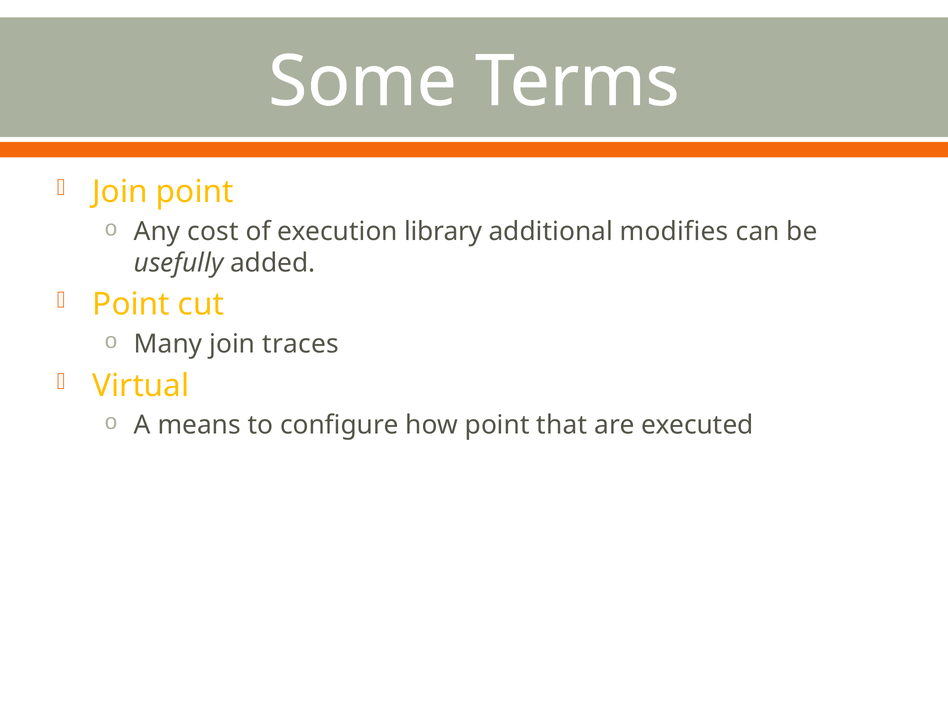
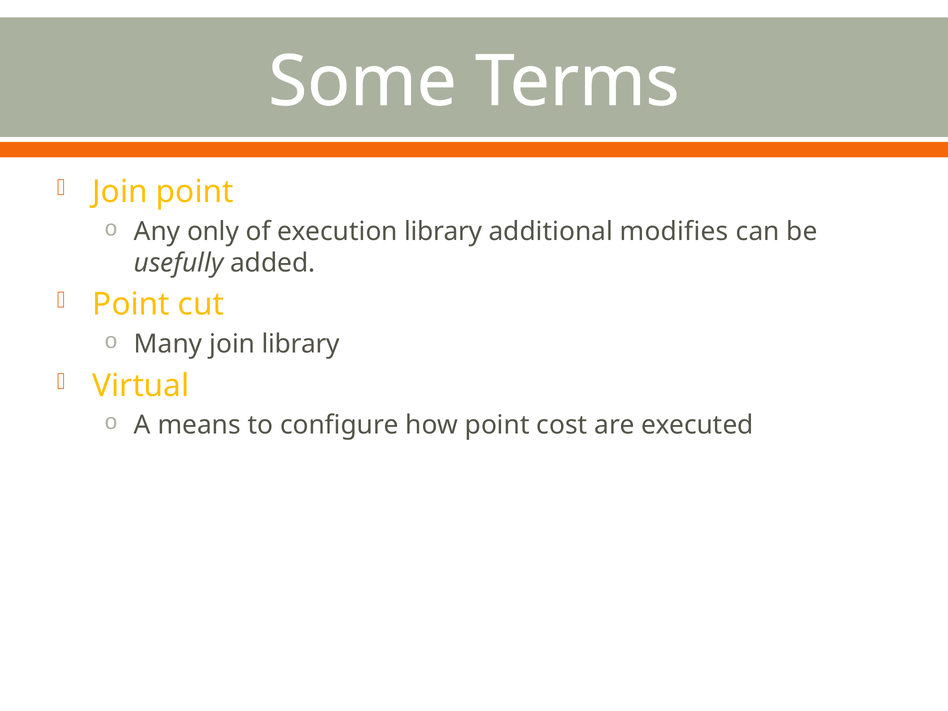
cost: cost -> only (213, 231)
join traces: traces -> library (301, 344)
that: that -> cost (562, 425)
